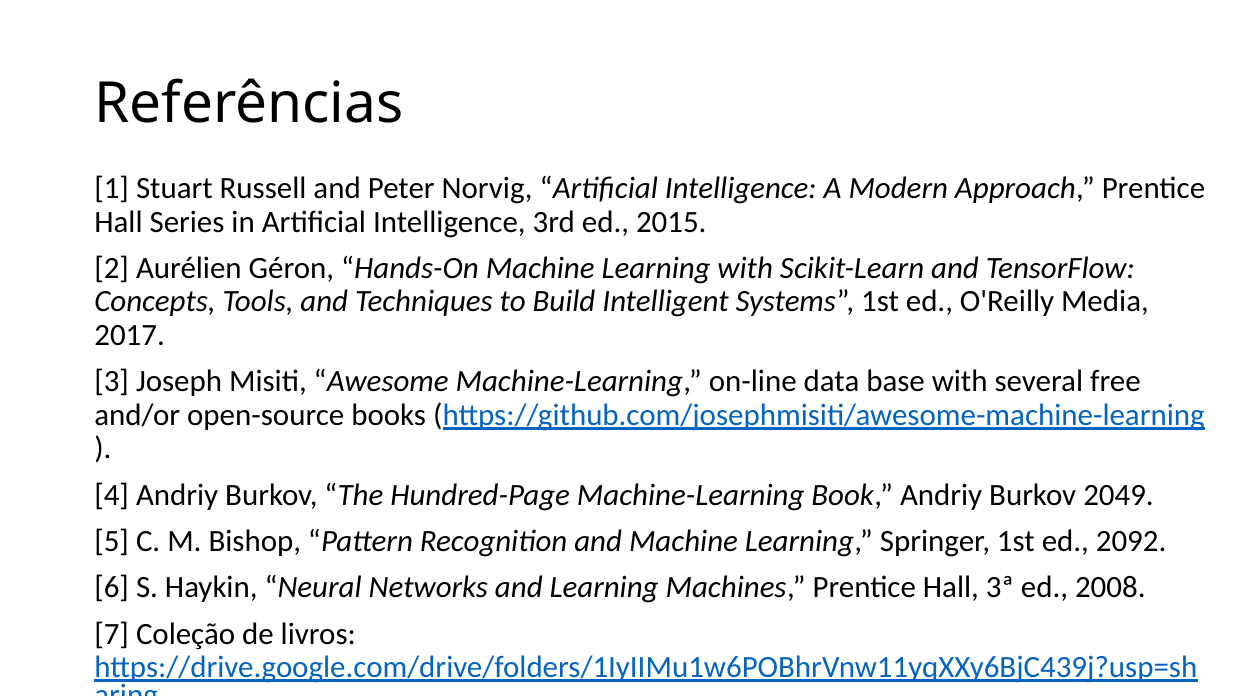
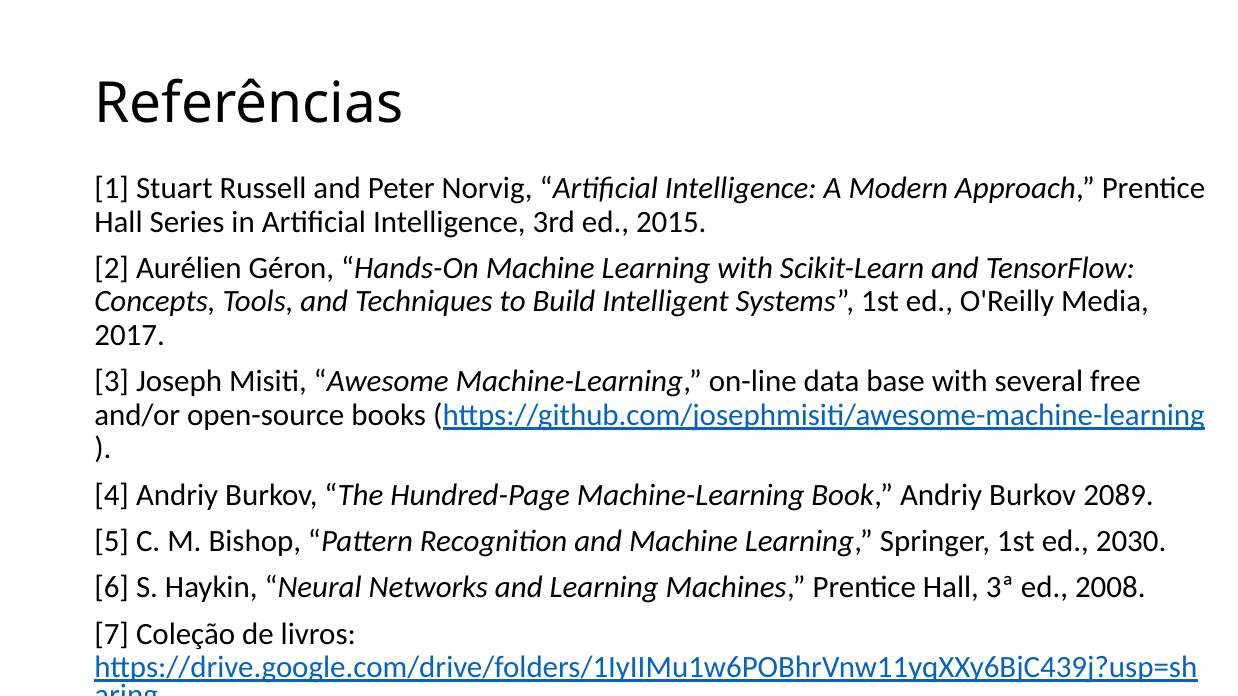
2049: 2049 -> 2089 (1119, 495)
2092: 2092 -> 2030 (1131, 542)
